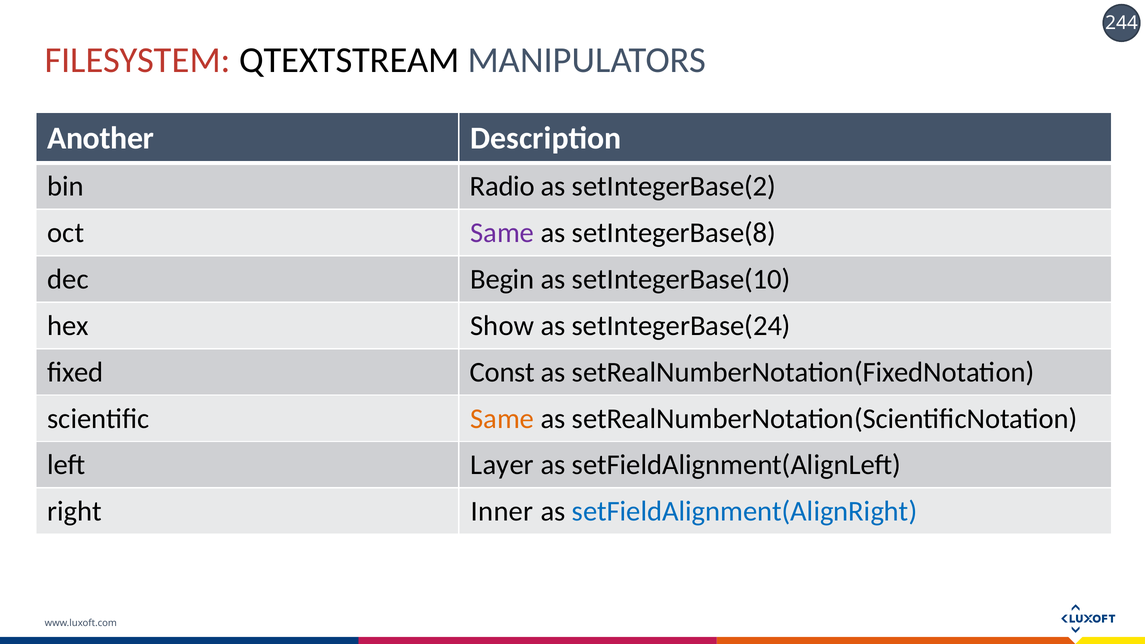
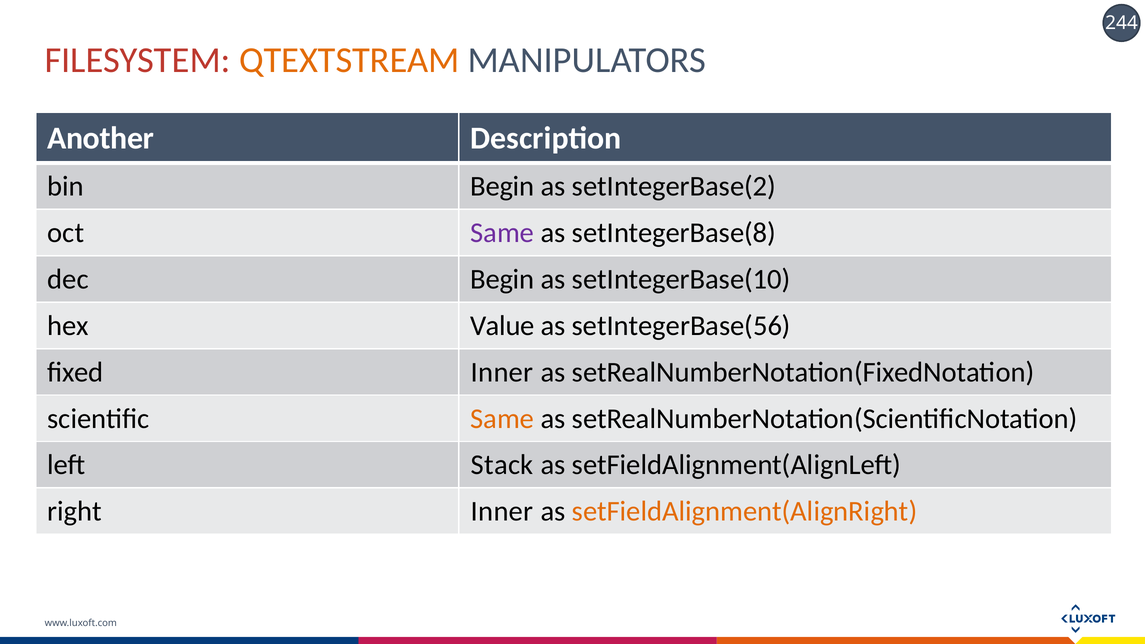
QTEXTSTREAM colour: black -> orange (349, 60)
bin Radio: Radio -> Begin (502, 187)
Show: Show -> Value (502, 326)
setIntegerBase(24: setIntegerBase(24 -> setIntegerBase(56 (681, 326)
fixed Const: Const -> Inner (502, 372)
Layer: Layer -> Stack (502, 465)
setFieldAlignment(AlignRight colour: blue -> orange (745, 512)
